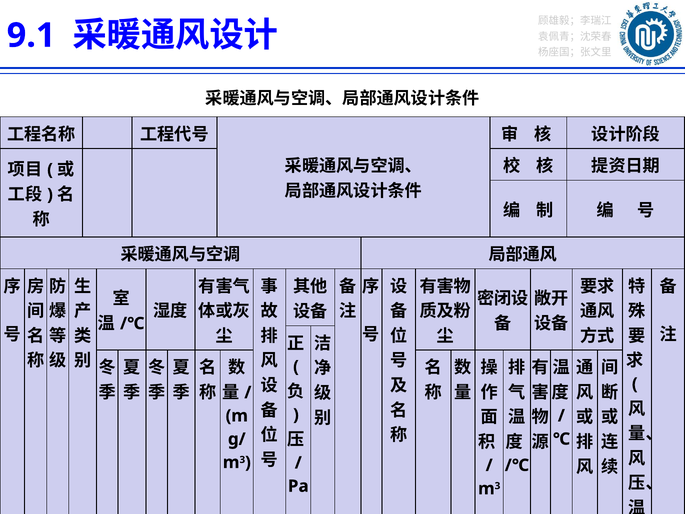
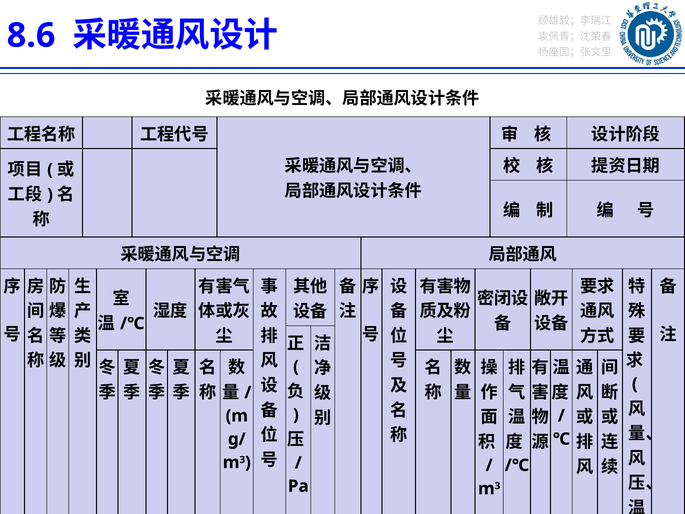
9.1: 9.1 -> 8.6 (31, 35)
